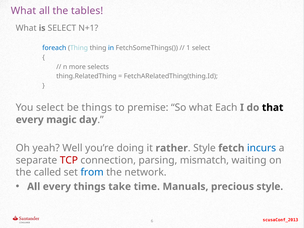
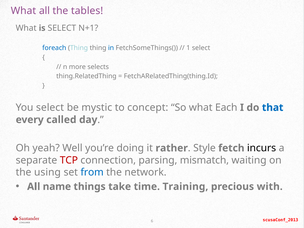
be things: things -> mystic (97, 108)
premise: premise -> concept (148, 108)
that colour: black -> blue (273, 108)
magic: magic -> called (61, 120)
incurs colour: blue -> black (262, 148)
called: called -> using (47, 172)
All every: every -> name (57, 187)
Manuals: Manuals -> Training (185, 187)
precious style: style -> with (270, 187)
